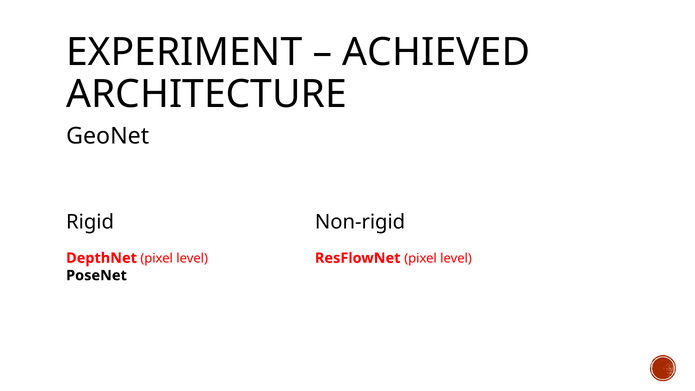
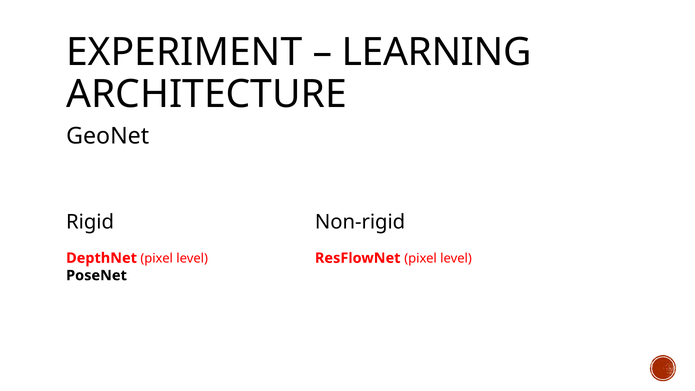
ACHIEVED: ACHIEVED -> LEARNING (437, 52)
